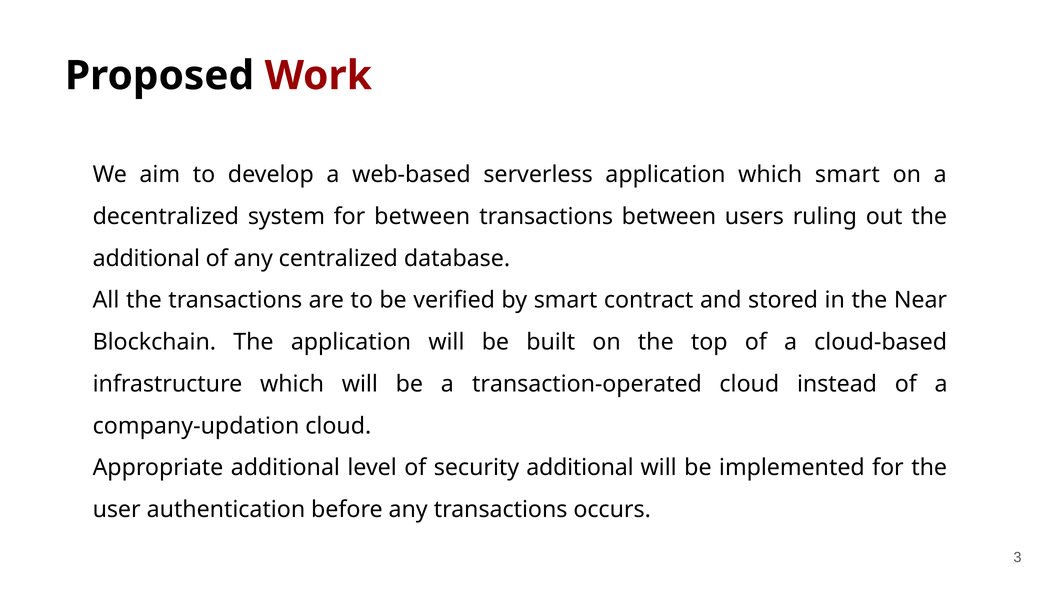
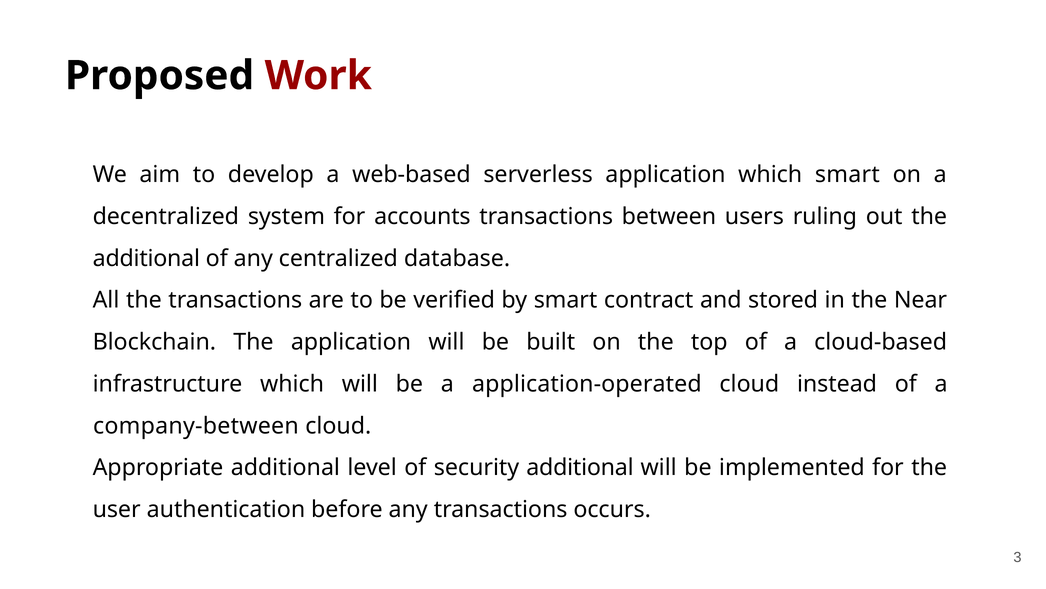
for between: between -> accounts (422, 216)
transaction-operated: transaction-operated -> application-operated (587, 384)
company-updation: company-updation -> company-between (196, 425)
